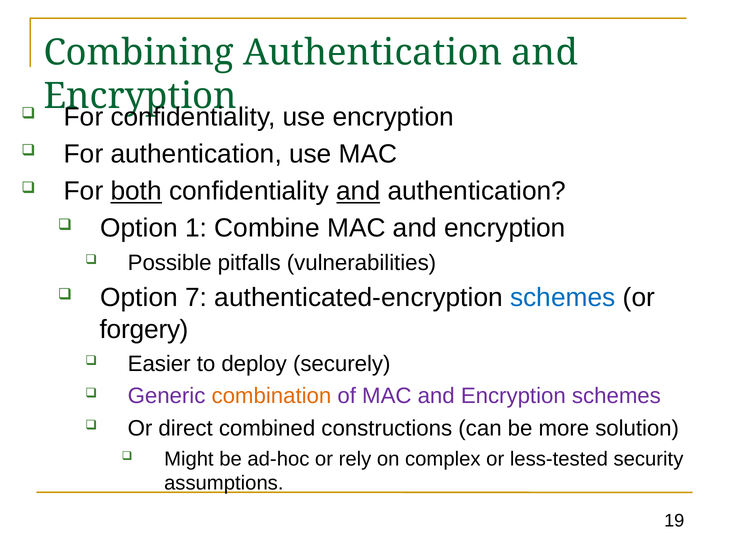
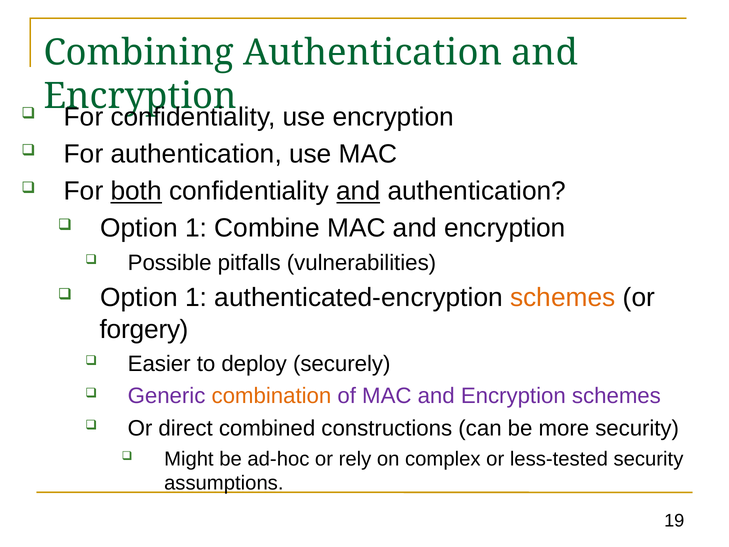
7: 7 -> 1 (196, 298)
schemes colour: blue -> orange (563, 298)
more solution: solution -> security (637, 428)
